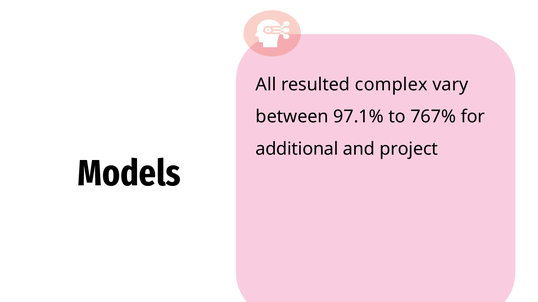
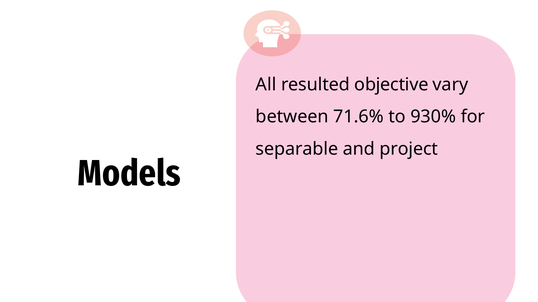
complex: complex -> objective (391, 85)
97.1%: 97.1% -> 71.6% (359, 117)
767%: 767% -> 930% (433, 117)
additional: additional -> separable (297, 149)
